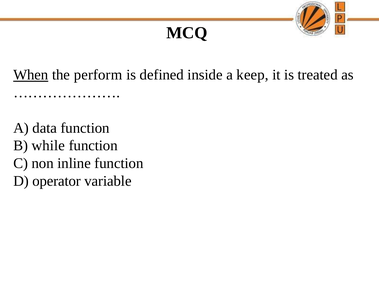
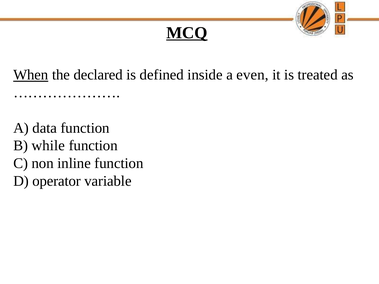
MCQ underline: none -> present (187, 33)
perform: perform -> declared (98, 75)
keep: keep -> even (253, 75)
